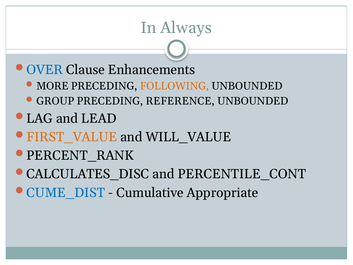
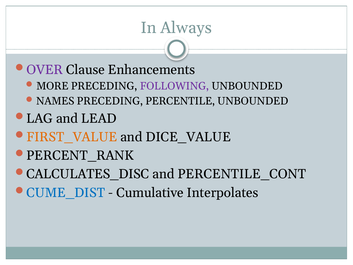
OVER colour: blue -> purple (45, 70)
FOLLOWING colour: orange -> purple (174, 86)
GROUP: GROUP -> NAMES (55, 101)
REFERENCE: REFERENCE -> PERCENTILE (180, 101)
WILL_VALUE: WILL_VALUE -> DICE_VALUE (188, 137)
Appropriate: Appropriate -> Interpolates (223, 192)
